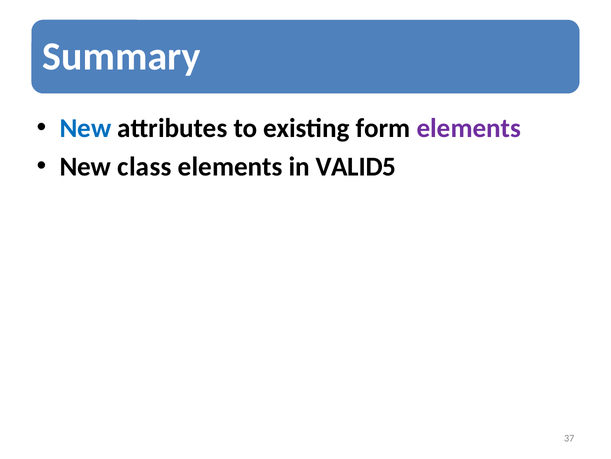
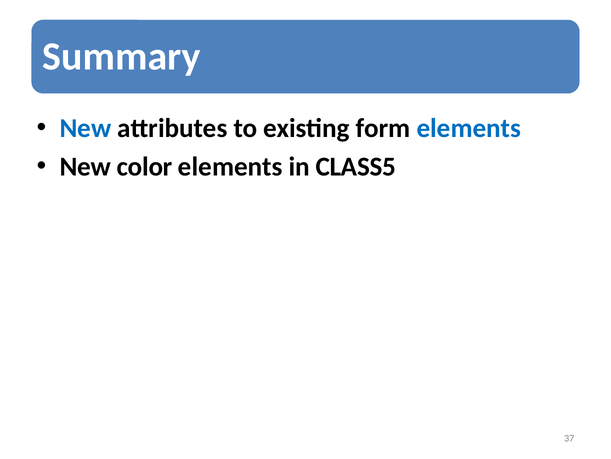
elements colour: purple -> blue (469, 128)
class: class -> color (145, 166)
VALID5: VALID5 -> CLASS5 (356, 166)
